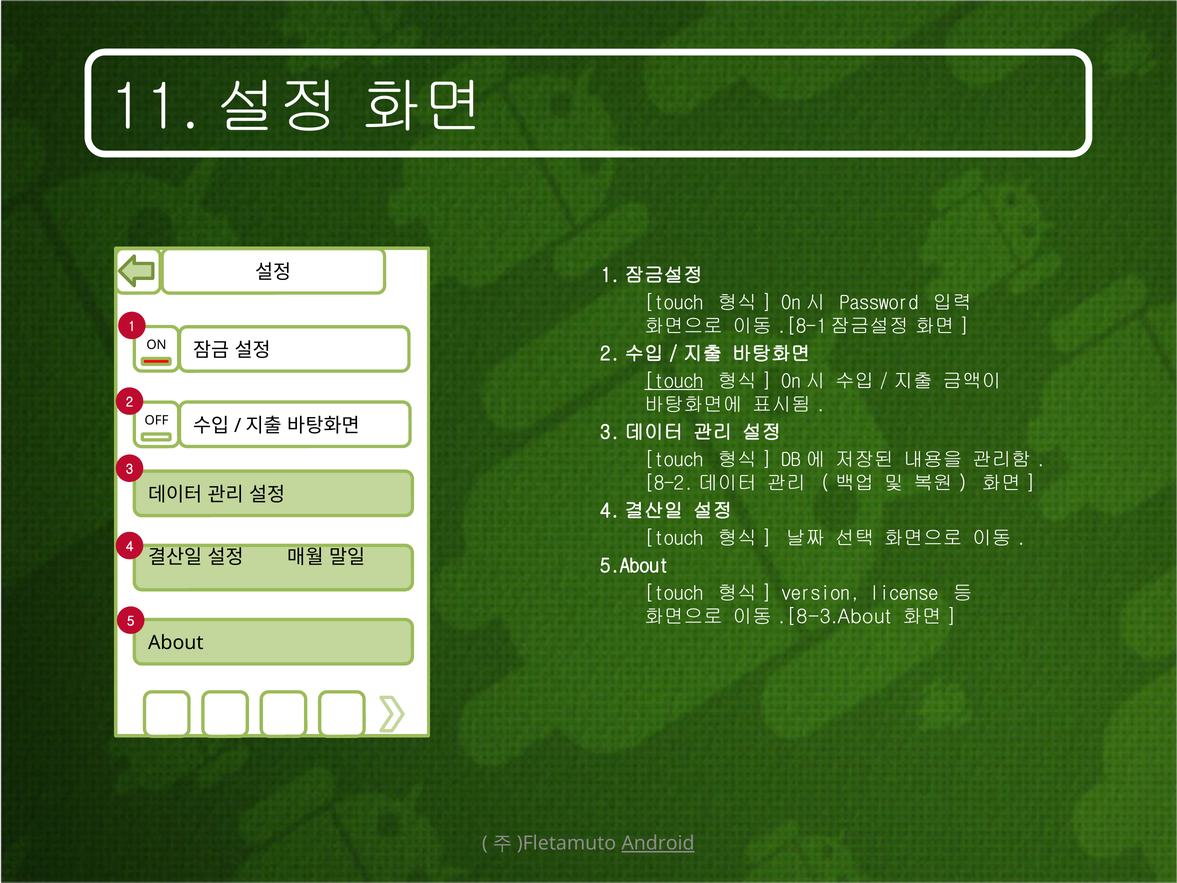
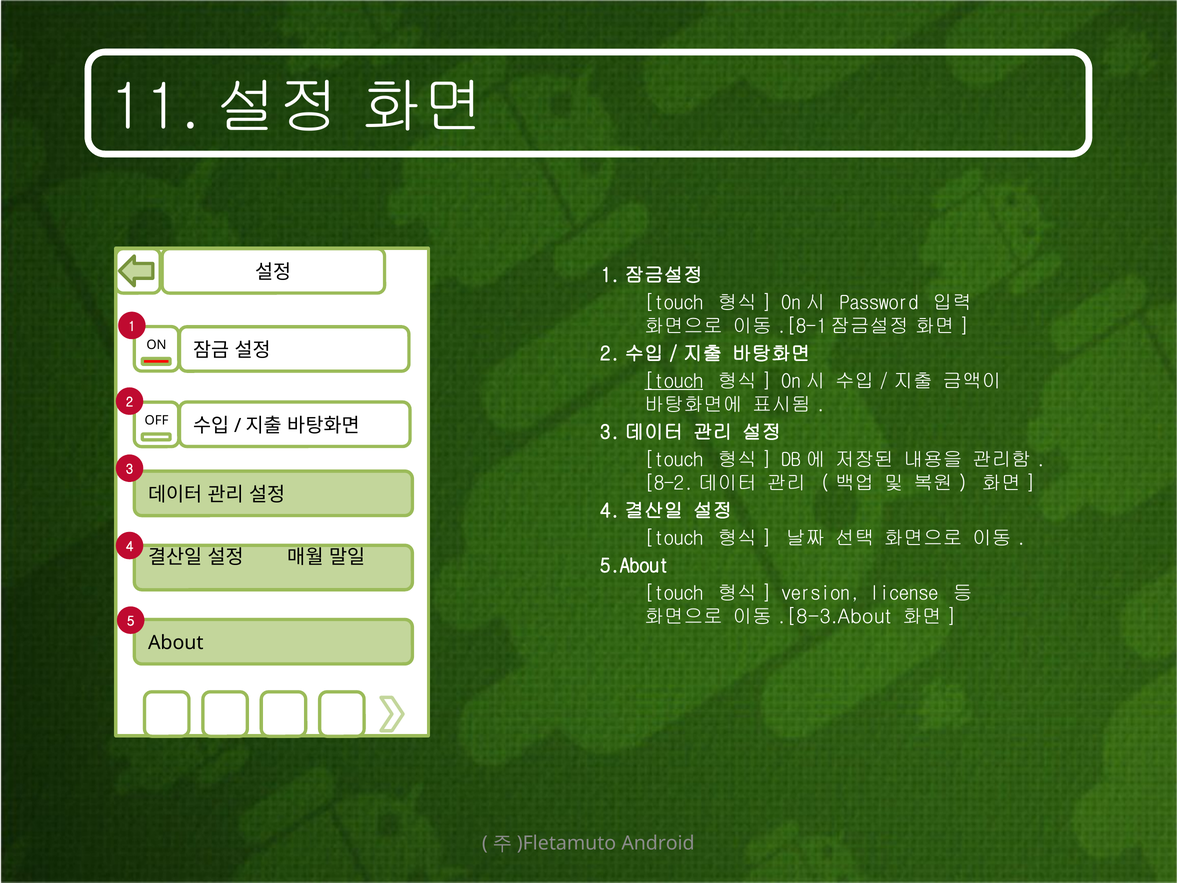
Android underline: present -> none (658, 843)
